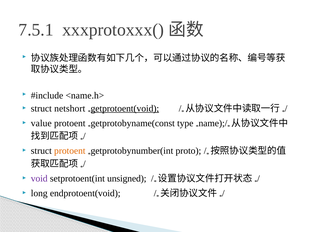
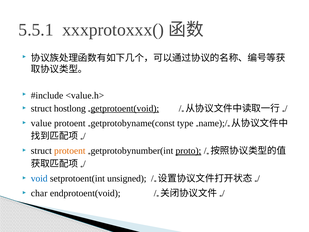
7.5.1: 7.5.1 -> 5.5.1 (36, 30)
<name.h>: <name.h> -> <value.h> (85, 95)
netshort: netshort -> hostlong (70, 108)
proto underline: none -> present (188, 151)
void colour: purple -> blue (39, 178)
long: long -> char (39, 193)
